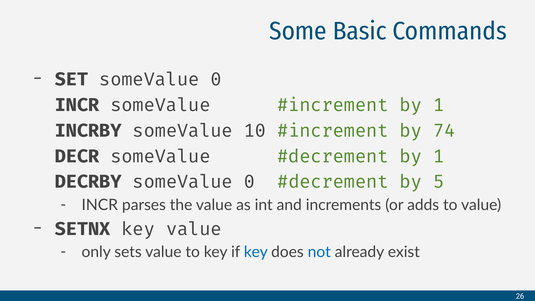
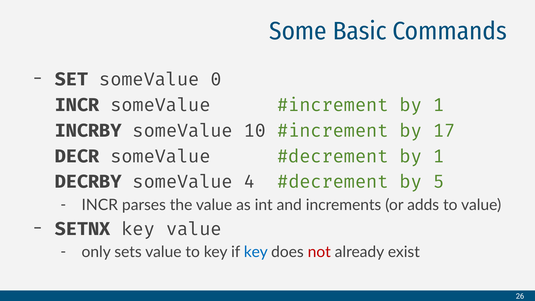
74: 74 -> 17 (444, 131)
DECRBY someValue 0: 0 -> 4 (249, 182)
not colour: blue -> red (319, 252)
